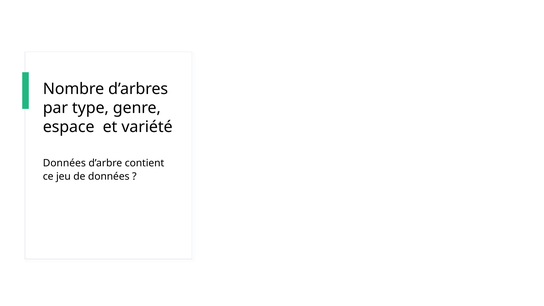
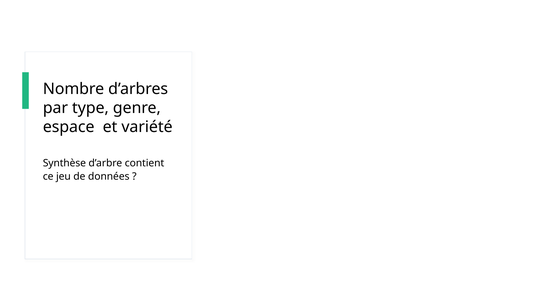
Données: Données -> Synthèse (64, 163)
